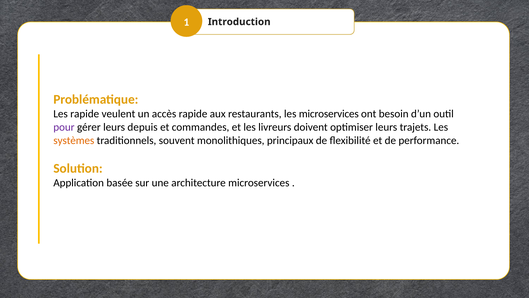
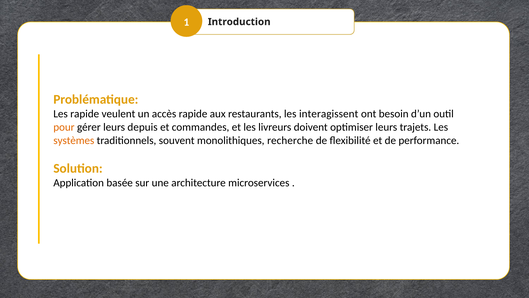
les microservices: microservices -> interagissent (329, 114)
pour colour: purple -> orange (64, 127)
principaux: principaux -> recherche (290, 140)
